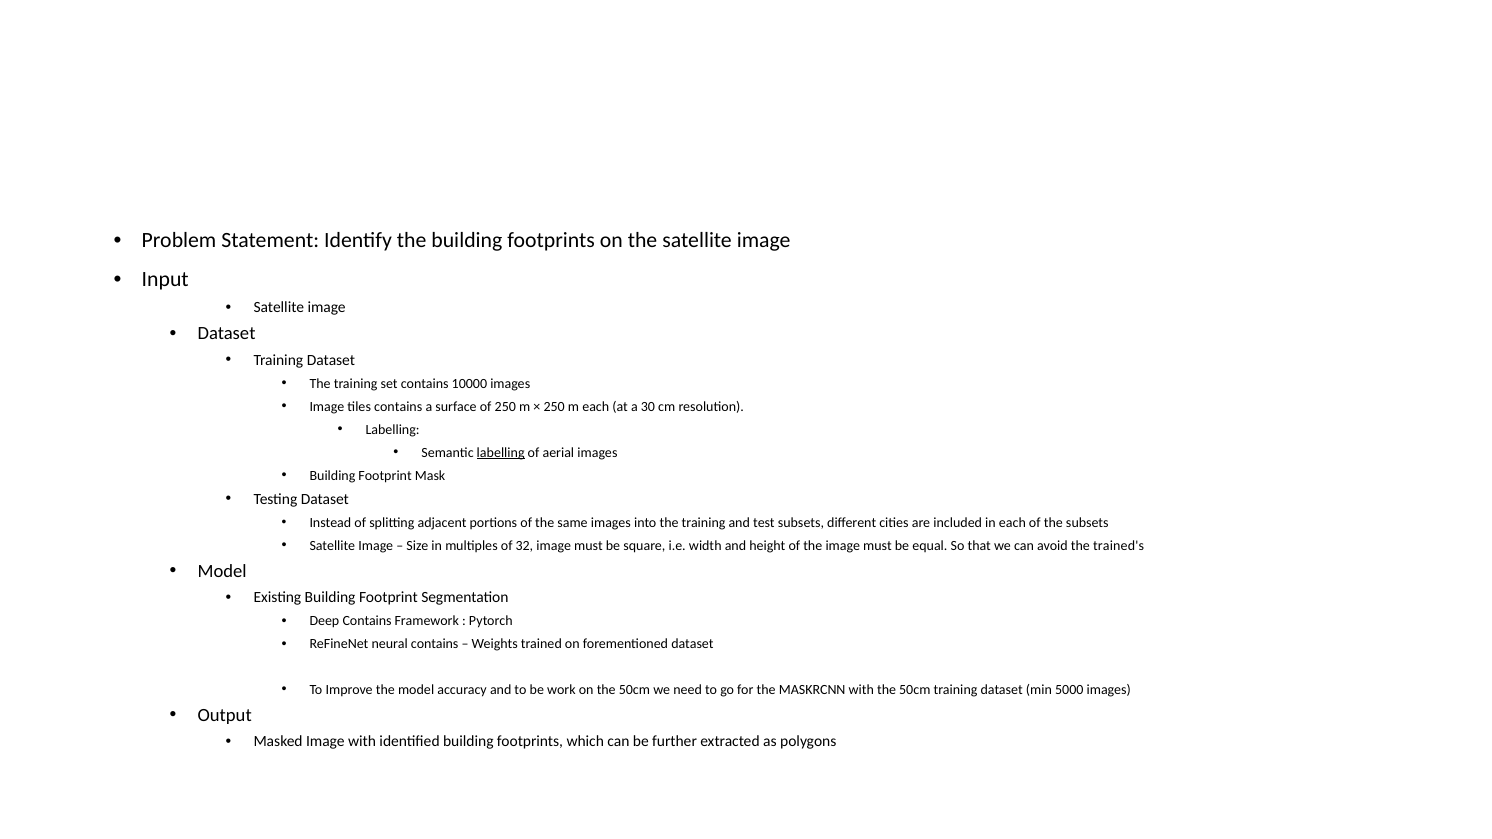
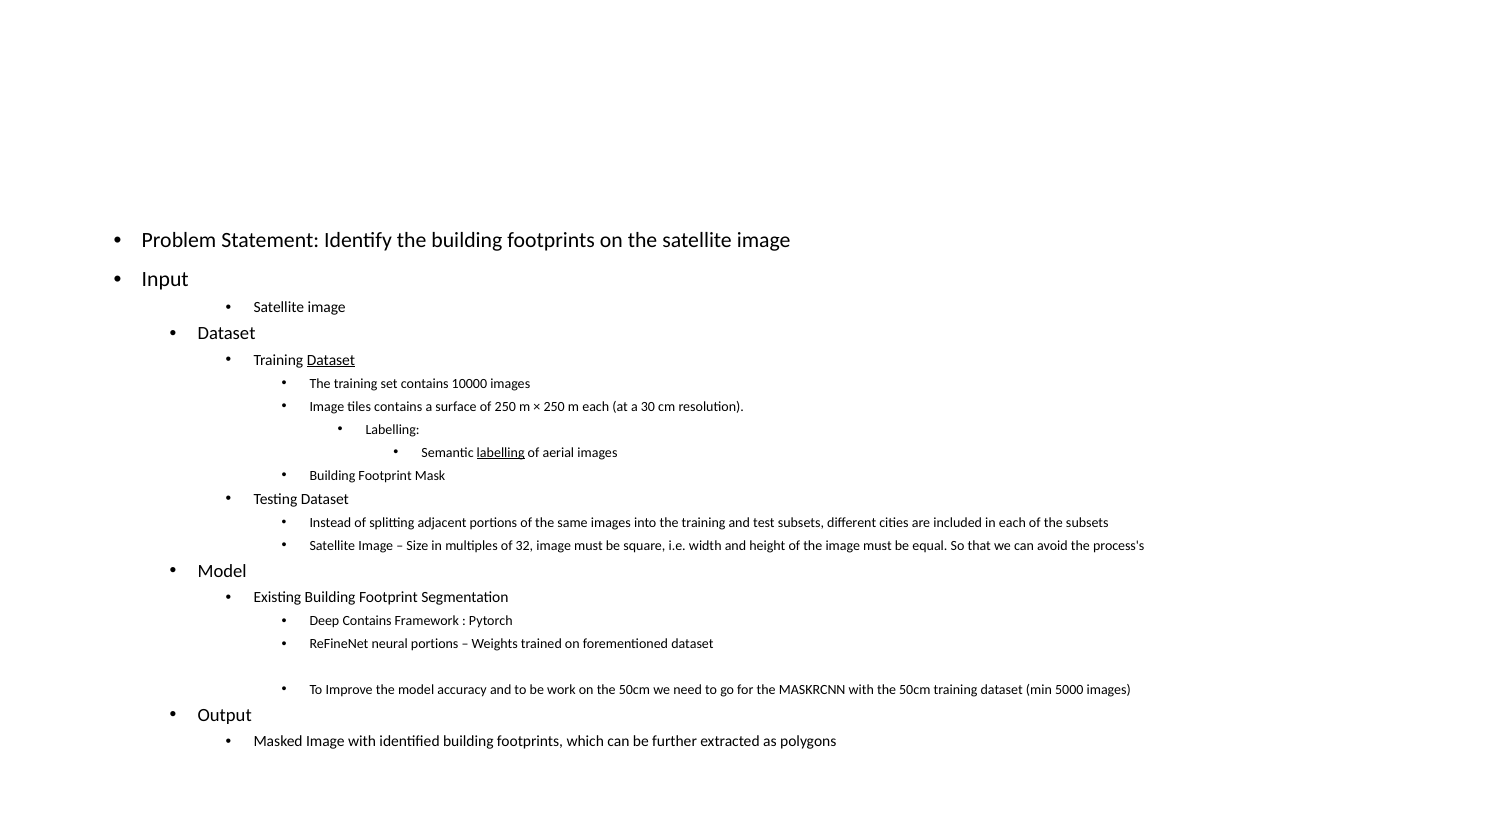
Dataset underline: none -> present (331, 360)
trained's: trained's -> process's (1119, 546)
neural contains: contains -> portions (435, 644)
